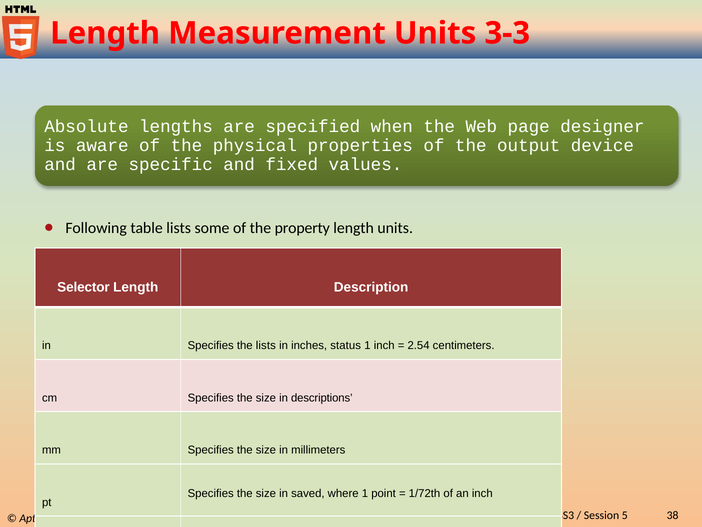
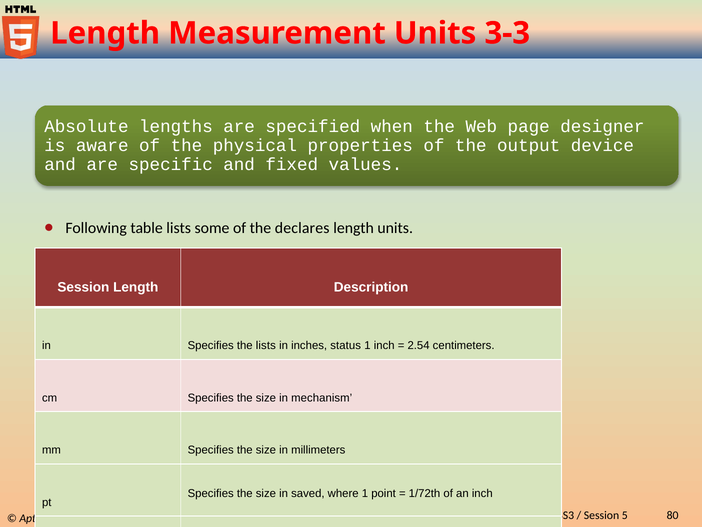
property: property -> declares (302, 228)
Selector: Selector -> Session (83, 287)
descriptions: descriptions -> mechanism (322, 398)
38: 38 -> 80 (673, 515)
